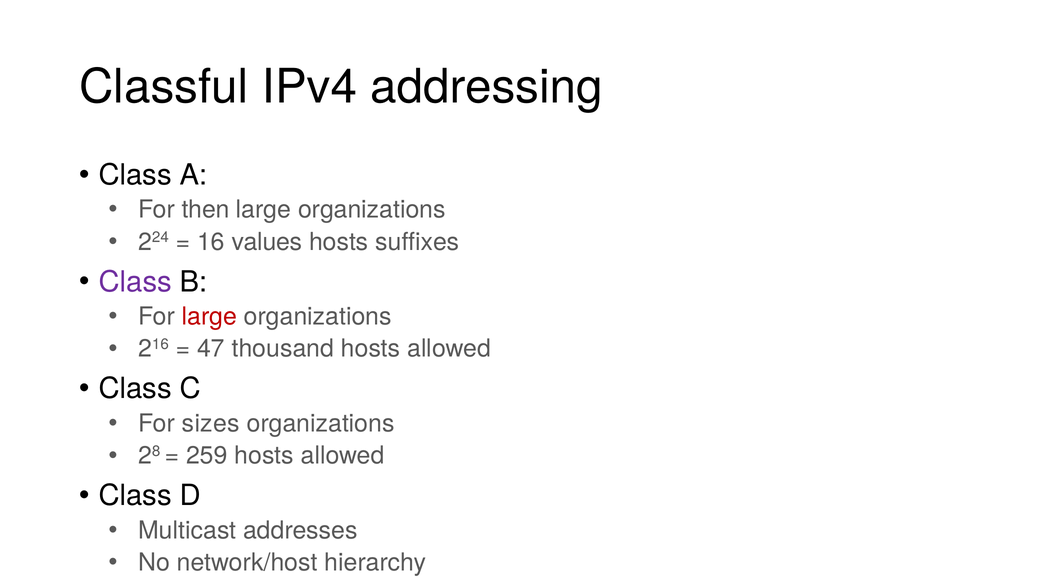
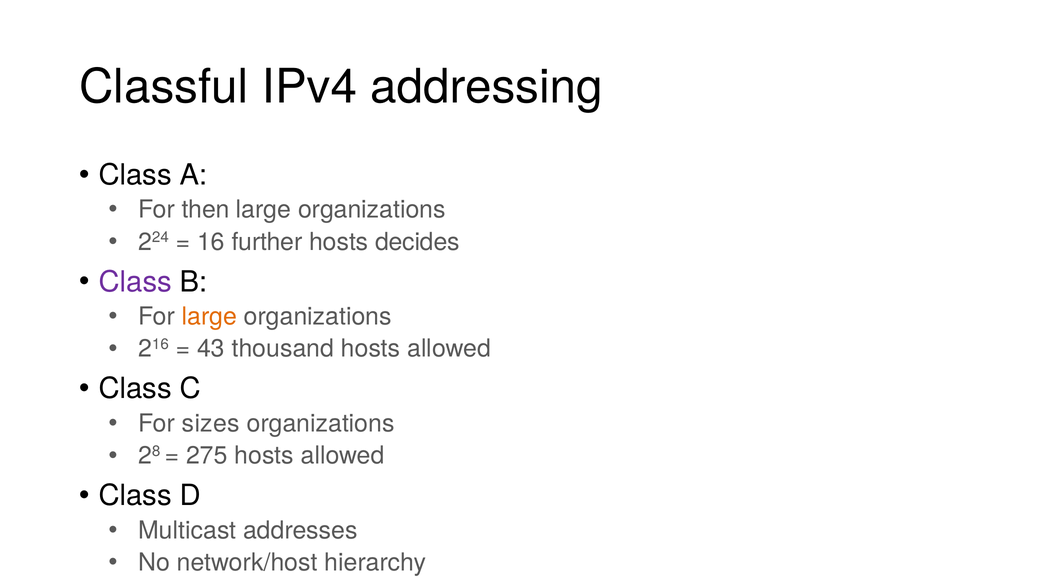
values: values -> further (267, 242)
suffixes: suffixes -> decides (417, 242)
large colour: red -> orange (209, 317)
47: 47 -> 43 (211, 349)
259: 259 -> 275 (207, 456)
